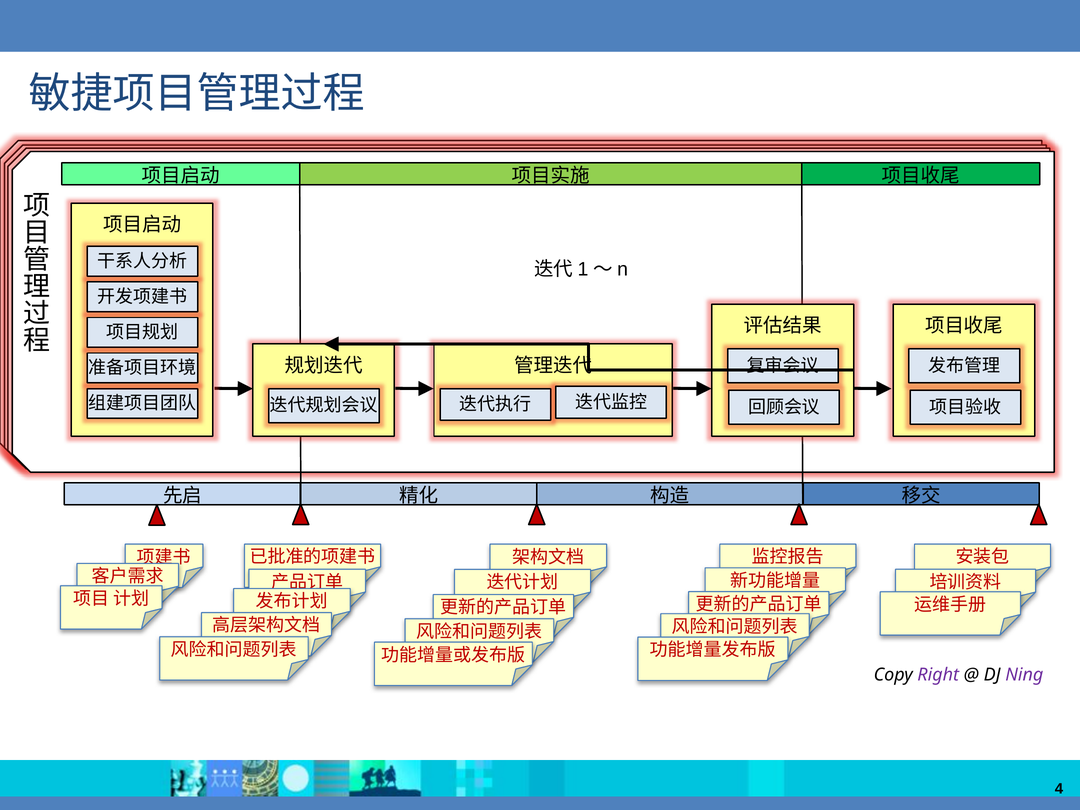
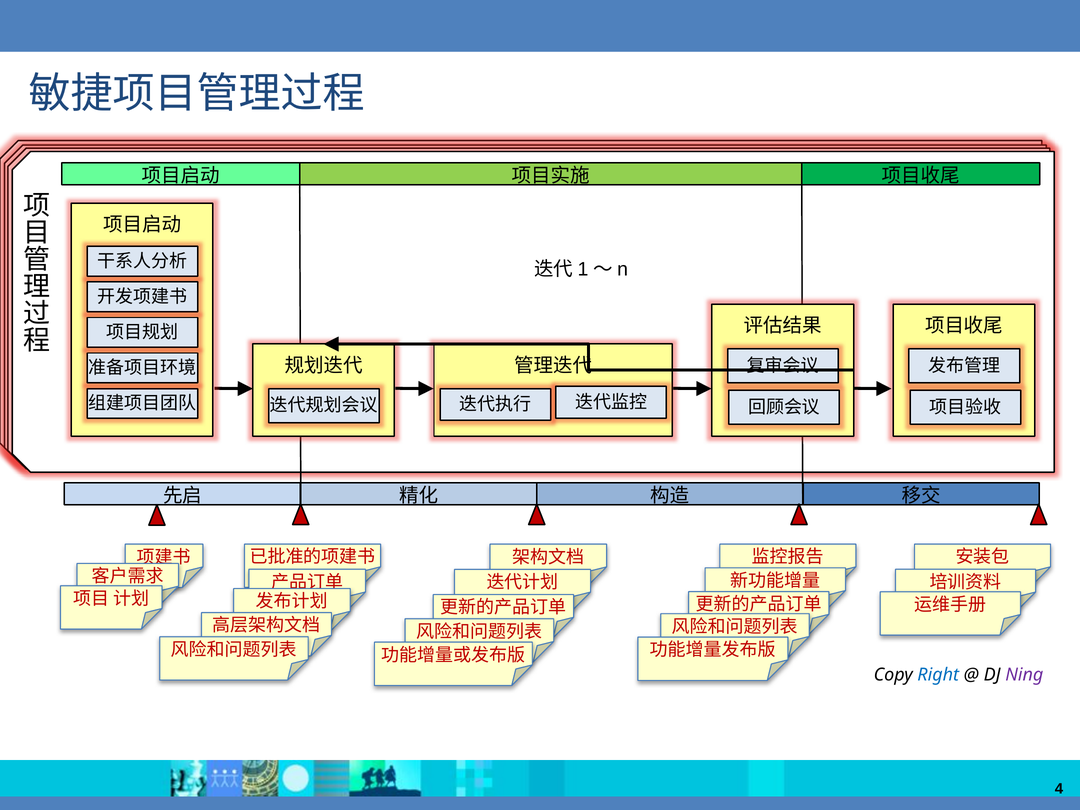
Right colour: purple -> blue (938, 675)
